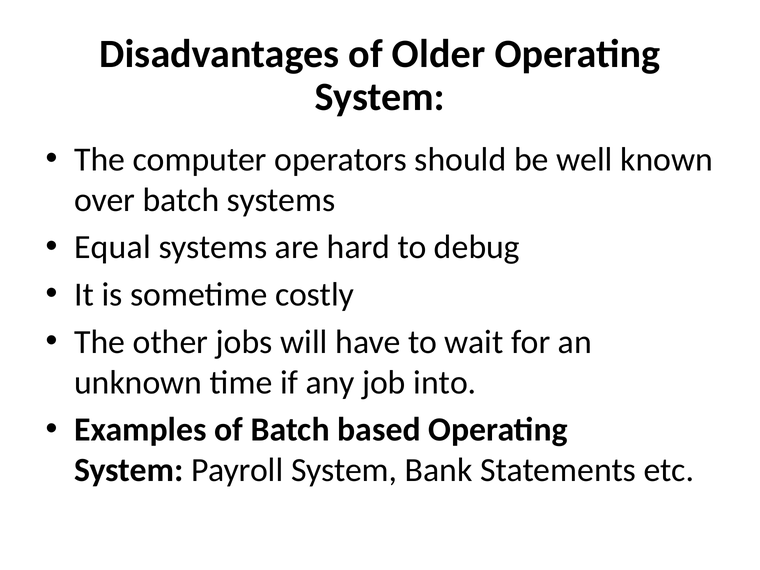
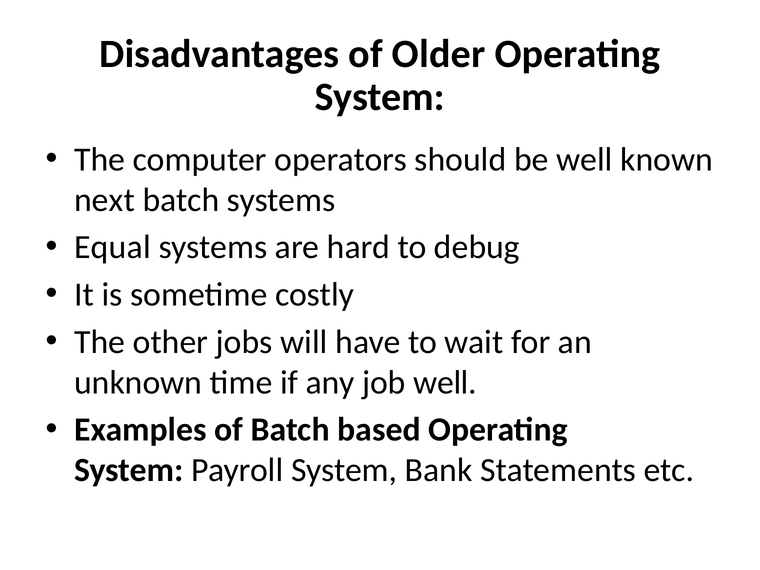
over: over -> next (105, 200)
job into: into -> well (445, 382)
